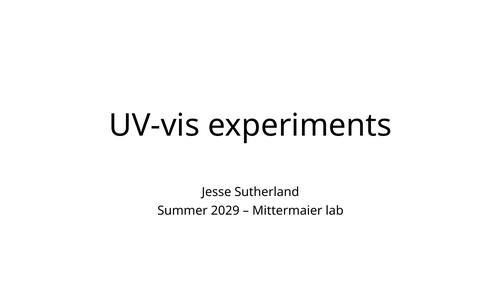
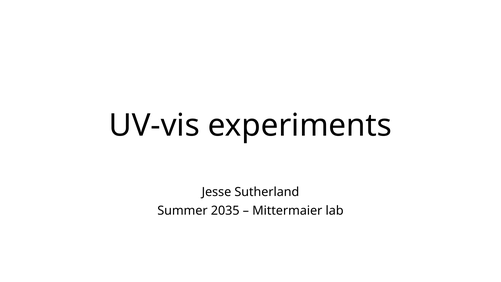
2029: 2029 -> 2035 (225, 211)
